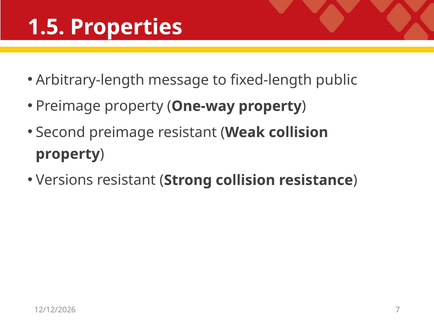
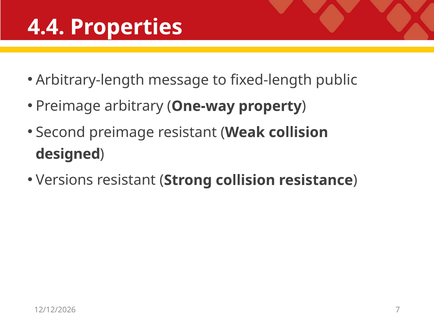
1.5: 1.5 -> 4.4 (46, 27)
Preimage property: property -> arbitrary (134, 106)
property: property -> designed (68, 154)
